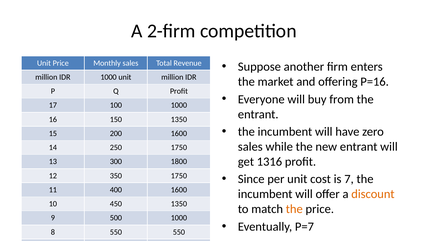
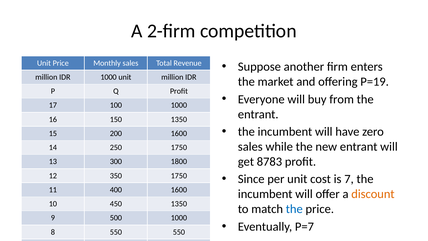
P=16: P=16 -> P=19 (375, 82)
1316: 1316 -> 8783 (269, 162)
the colour: orange -> blue (294, 209)
